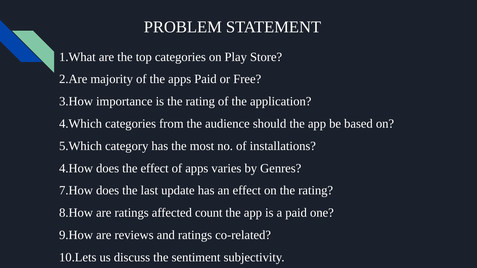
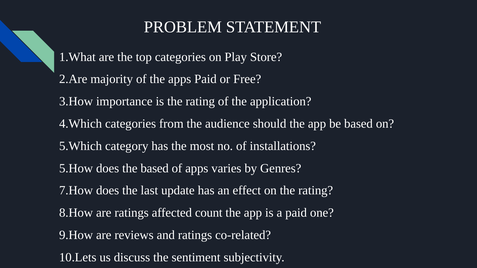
4.How: 4.How -> 5.How (76, 168)
the effect: effect -> based (155, 168)
